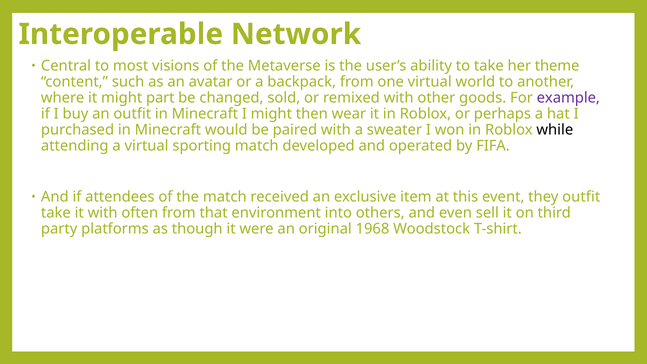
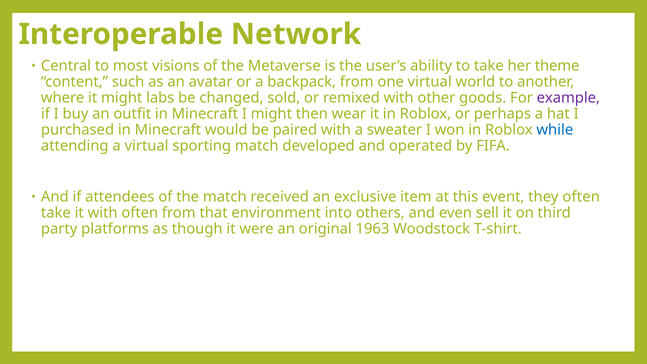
part: part -> labs (160, 98)
while colour: black -> blue (555, 130)
they outfit: outfit -> often (581, 197)
1968: 1968 -> 1963 (373, 229)
